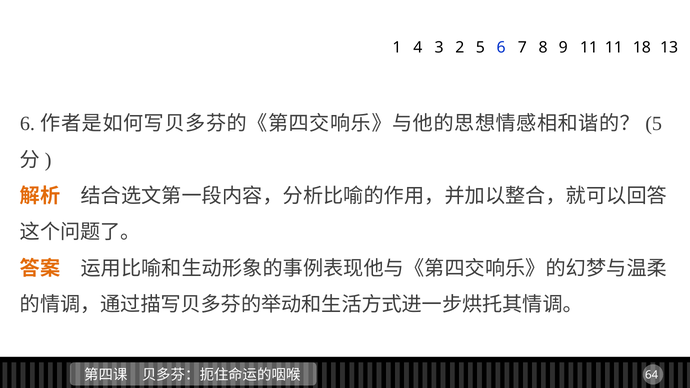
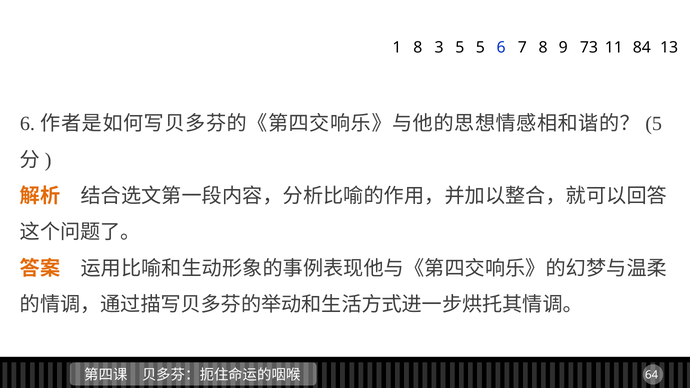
1 4: 4 -> 8 (418, 48)
3 2: 2 -> 5 (460, 48)
9 11: 11 -> 73 (589, 48)
18: 18 -> 84 (642, 48)
